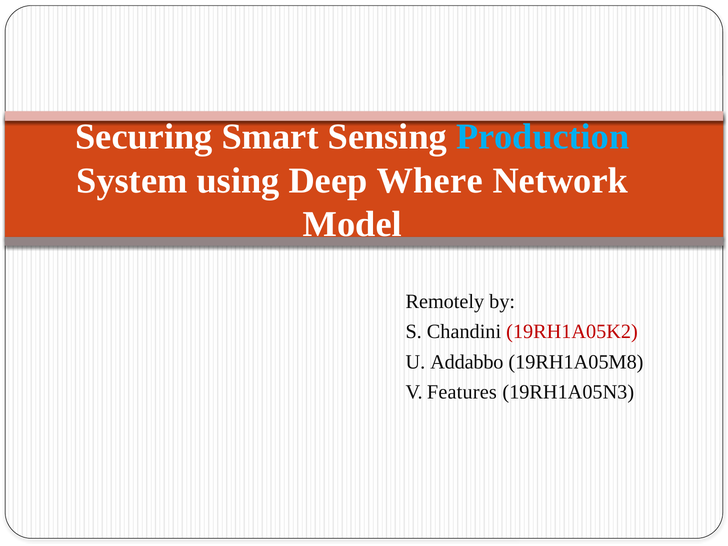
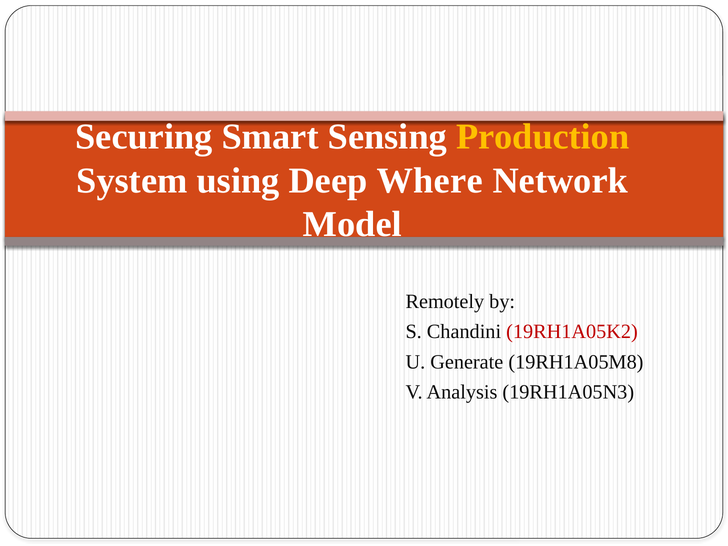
Production colour: light blue -> yellow (543, 137)
Addabbo: Addabbo -> Generate (467, 362)
Features: Features -> Analysis (462, 392)
